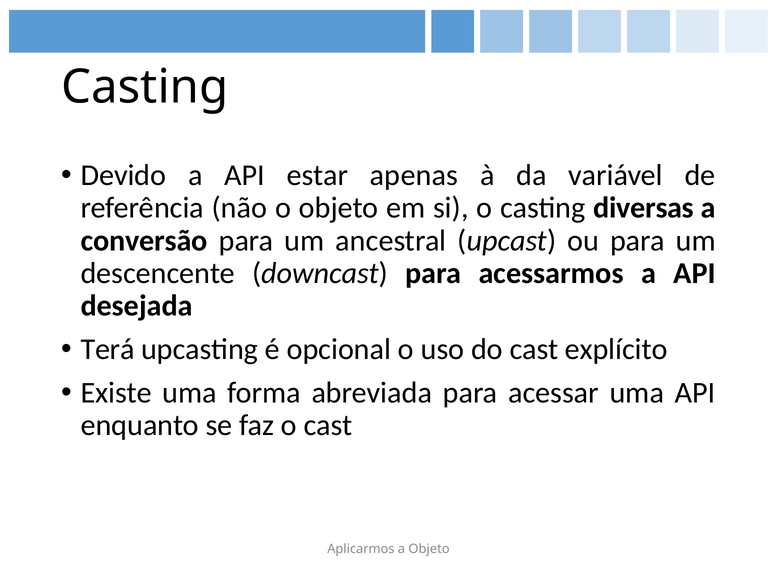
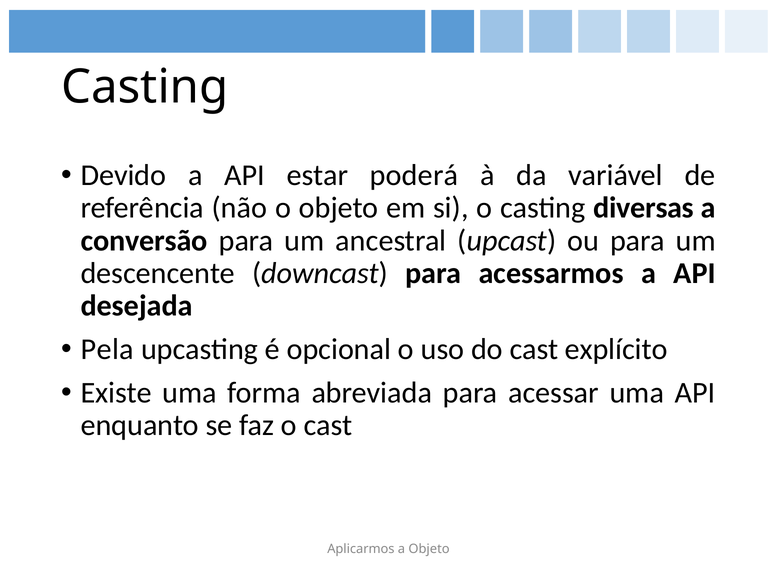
apenas: apenas -> poderá (414, 175)
Terá: Terá -> Pela (107, 349)
